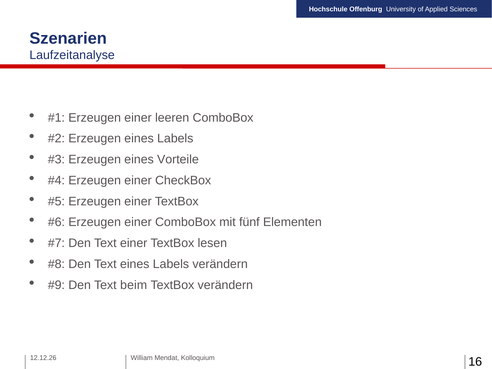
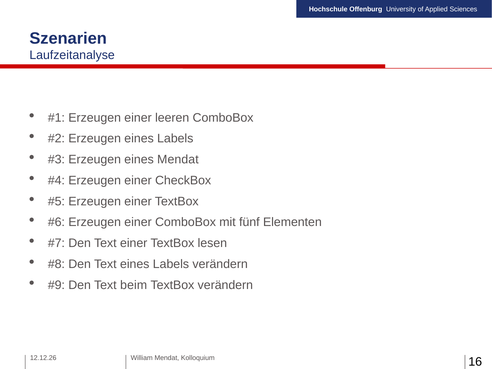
eines Vorteile: Vorteile -> Mendat (178, 160)
